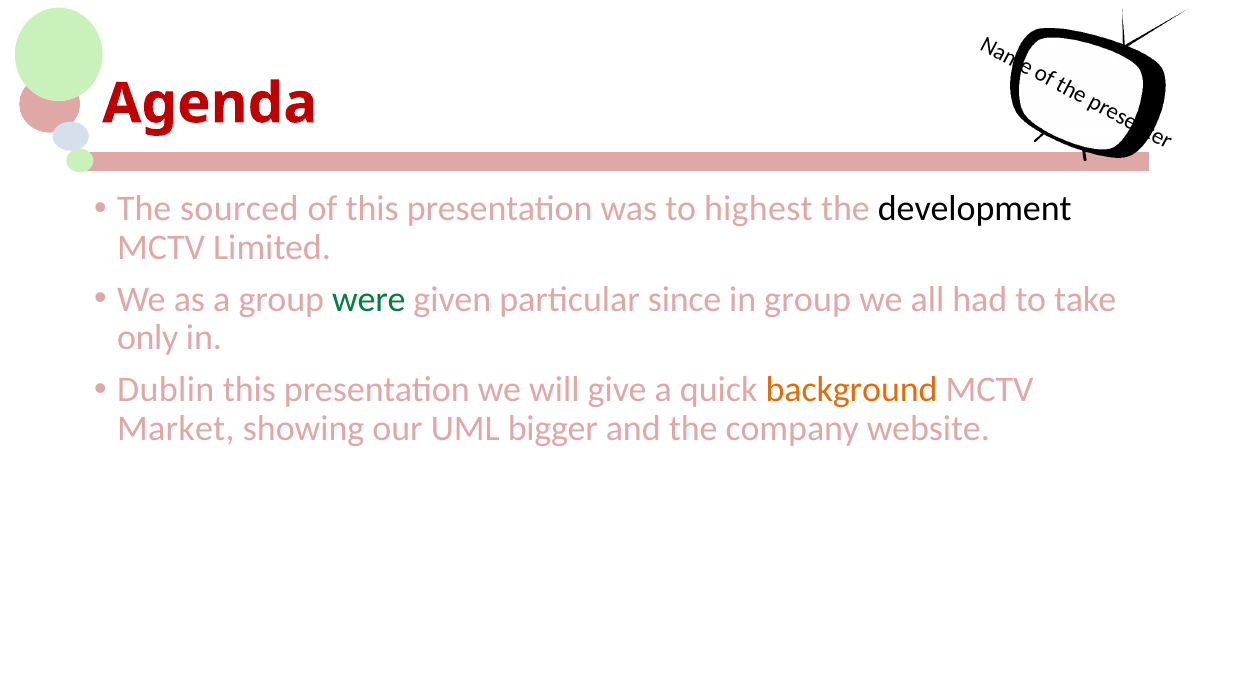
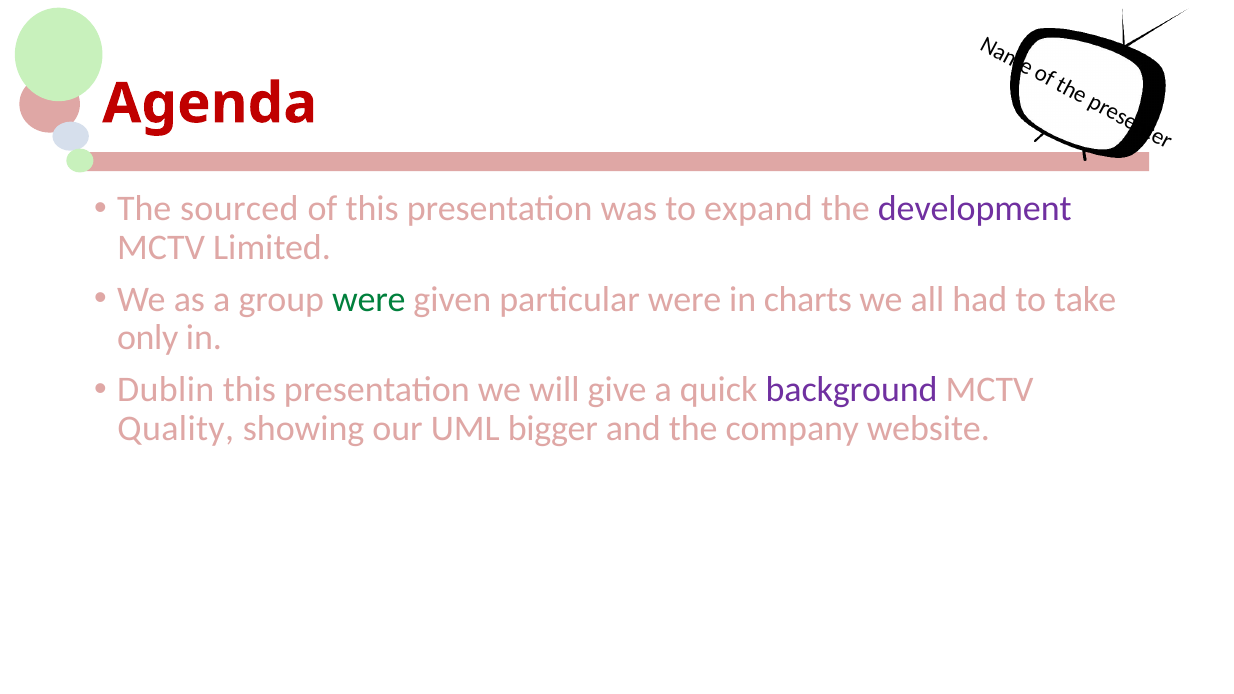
highest: highest -> expand (758, 209)
development colour: black -> purple (975, 209)
particular since: since -> were (685, 299)
in group: group -> charts (808, 299)
background colour: orange -> purple (852, 390)
Market: Market -> Quality (176, 429)
